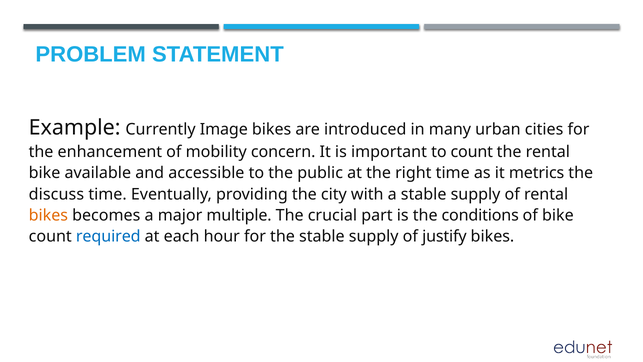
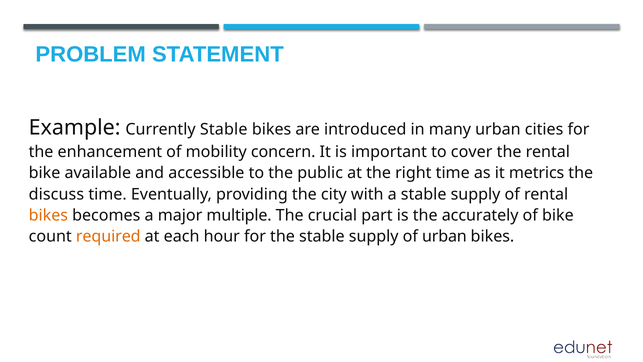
Currently Image: Image -> Stable (224, 129)
to count: count -> cover (472, 152)
conditions: conditions -> accurately (480, 215)
required colour: blue -> orange (108, 236)
of justify: justify -> urban (444, 236)
